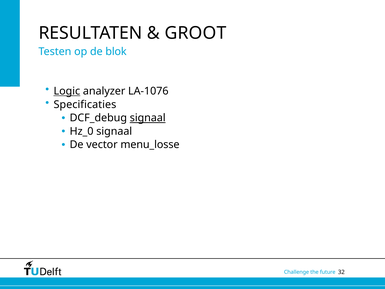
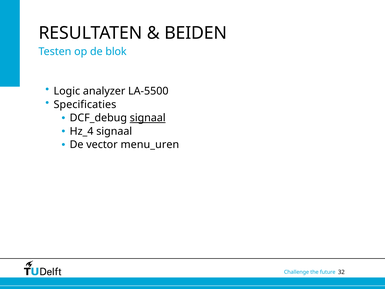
GROOT: GROOT -> BEIDEN (196, 33)
Logic underline: present -> none (67, 91)
LA-1076: LA-1076 -> LA-5500 (148, 91)
Hz_0: Hz_0 -> Hz_4 (82, 131)
menu_losse: menu_losse -> menu_uren (150, 145)
